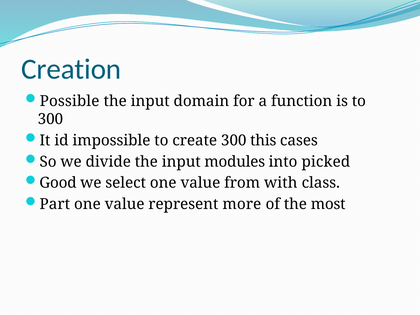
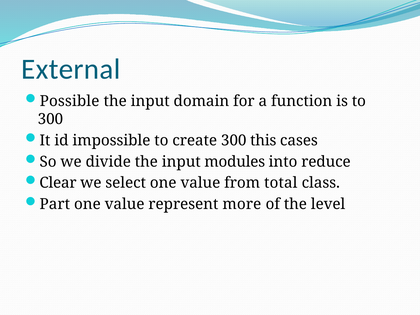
Creation: Creation -> External (71, 69)
picked: picked -> reduce (326, 162)
Good: Good -> Clear (58, 183)
with: with -> total (281, 183)
most: most -> level (328, 204)
